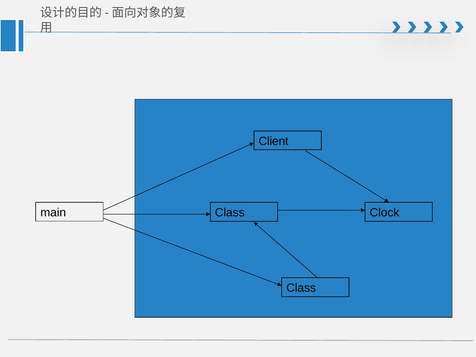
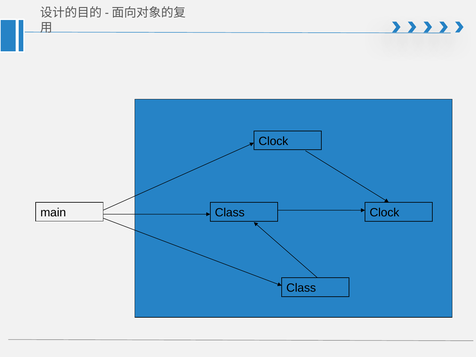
Client: Client -> Clock (273, 141)
